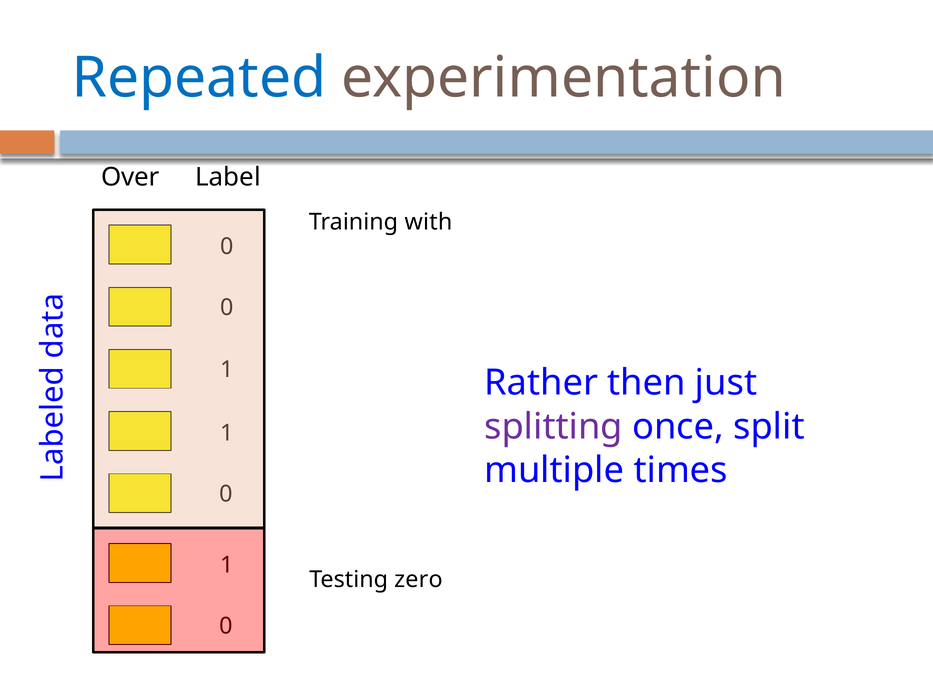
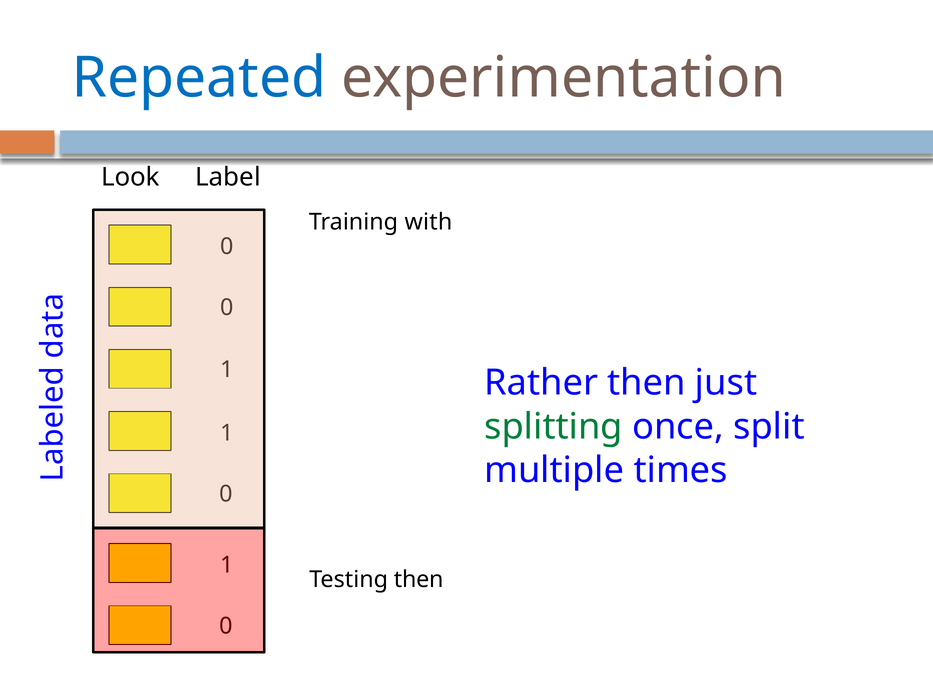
Over: Over -> Look (130, 177)
splitting colour: purple -> green (554, 427)
Testing zero: zero -> then (419, 580)
